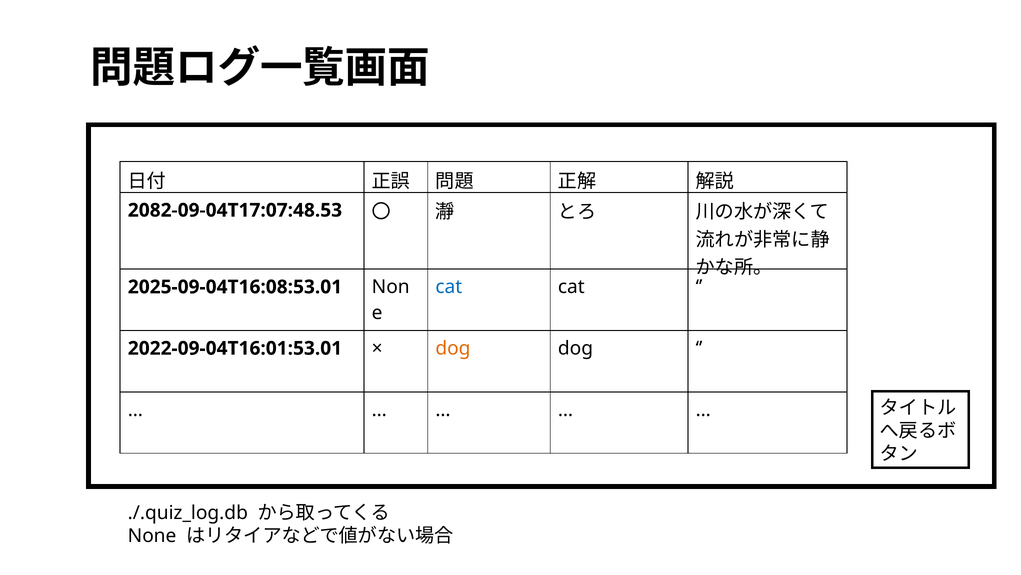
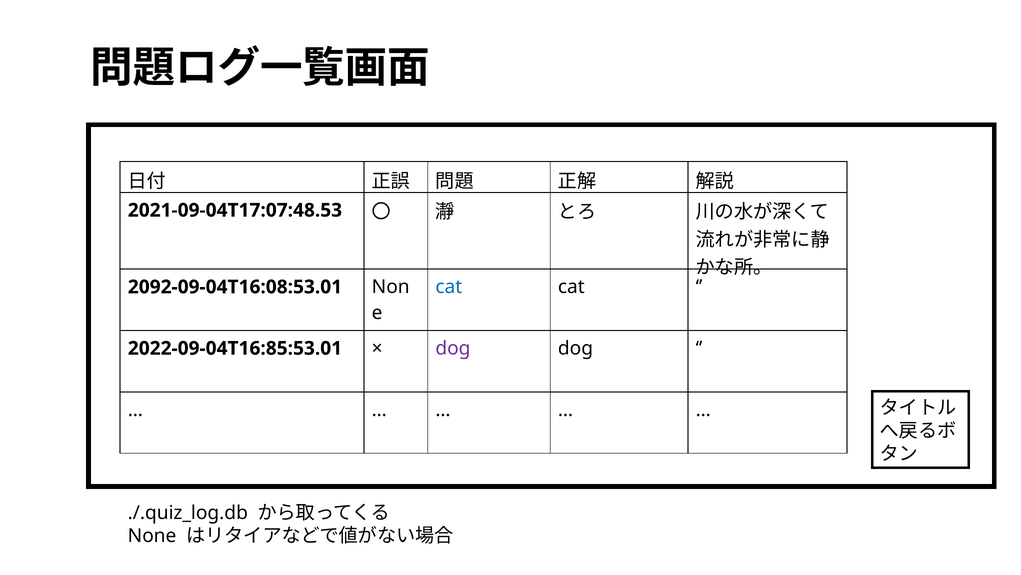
2082-09-04T17:07:48.53: 2082-09-04T17:07:48.53 -> 2021-09-04T17:07:48.53 (235, 210)
2025-09-04T16:08:53.01: 2025-09-04T16:08:53.01 -> 2092-09-04T16:08:53.01 (235, 287)
2022-09-04T16:01:53.01: 2022-09-04T16:01:53.01 -> 2022-09-04T16:85:53.01 (235, 348)
dog colour: orange -> purple (453, 348)
